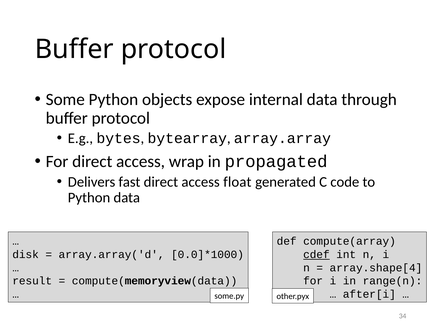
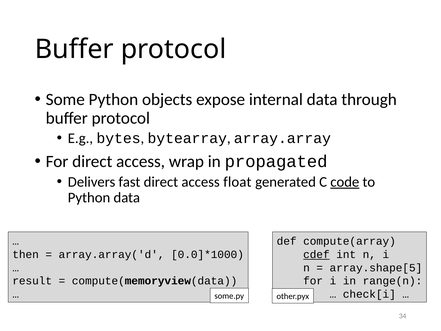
code underline: none -> present (345, 182)
disk: disk -> then (26, 254)
array.shape[4: array.shape[4 -> array.shape[5 (376, 268)
after[i: after[i -> check[i (369, 294)
